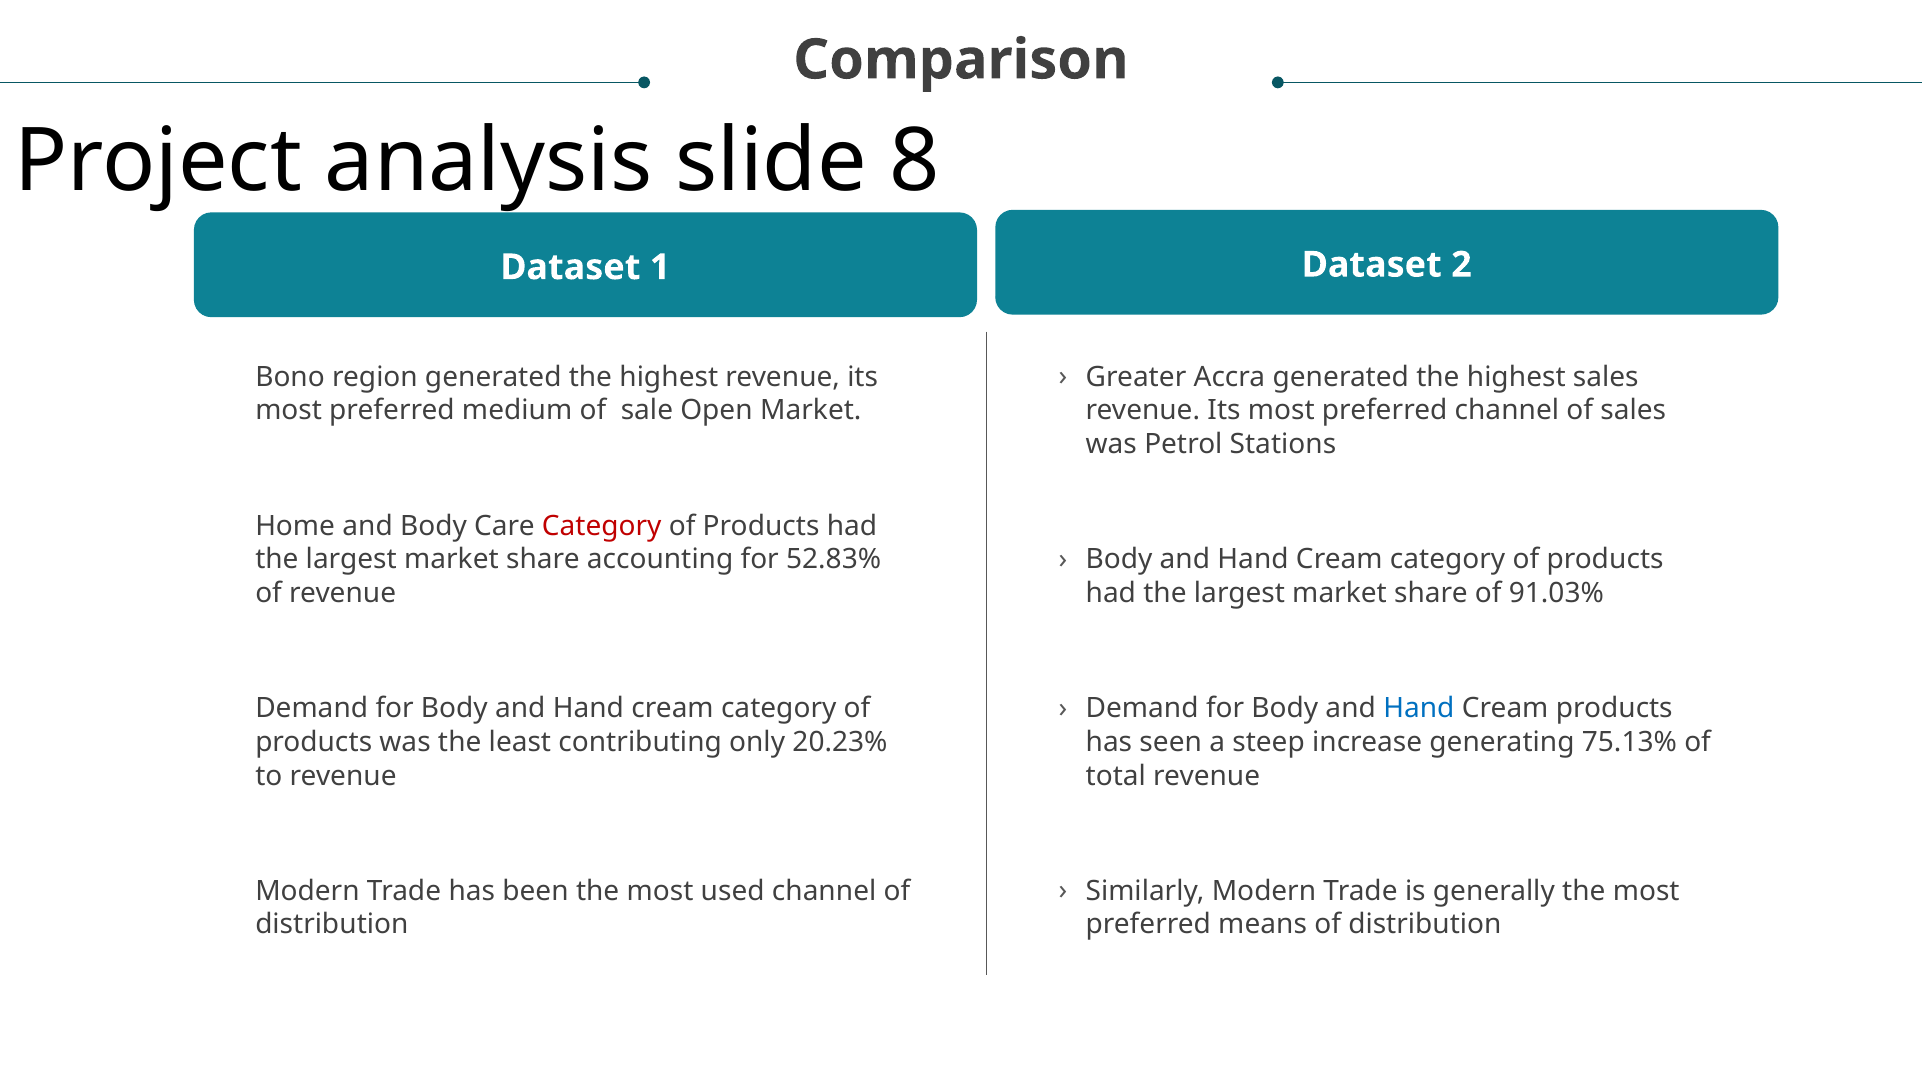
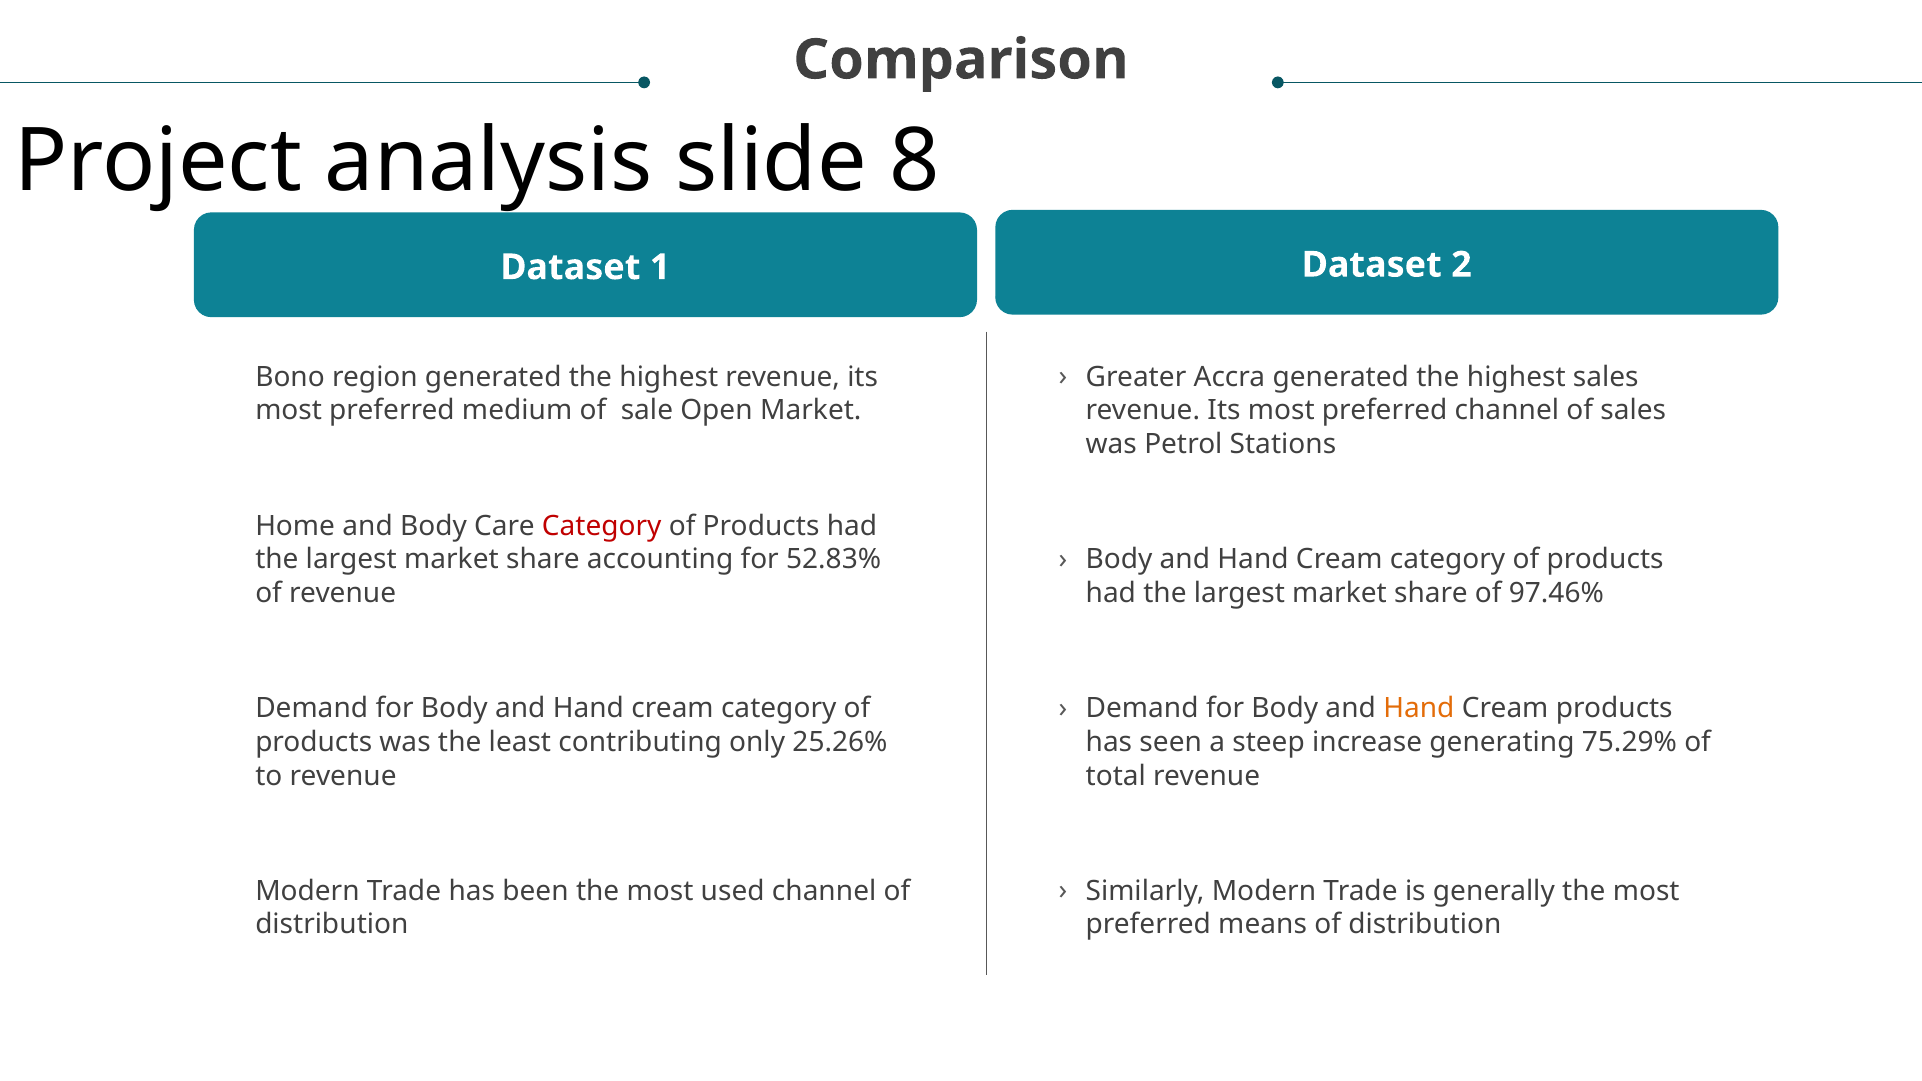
91.03%: 91.03% -> 97.46% (1556, 593)
Hand colour: blue -> orange (1419, 709)
20.23%: 20.23% -> 25.26% (840, 742)
75.13%: 75.13% -> 75.29% (1629, 742)
